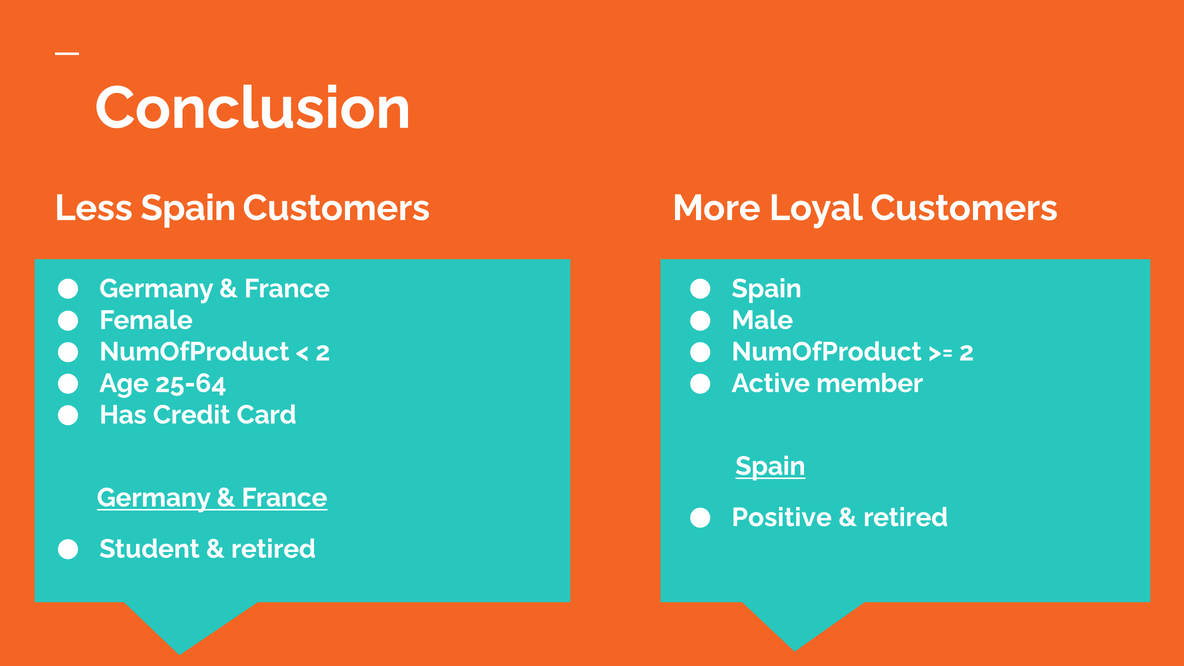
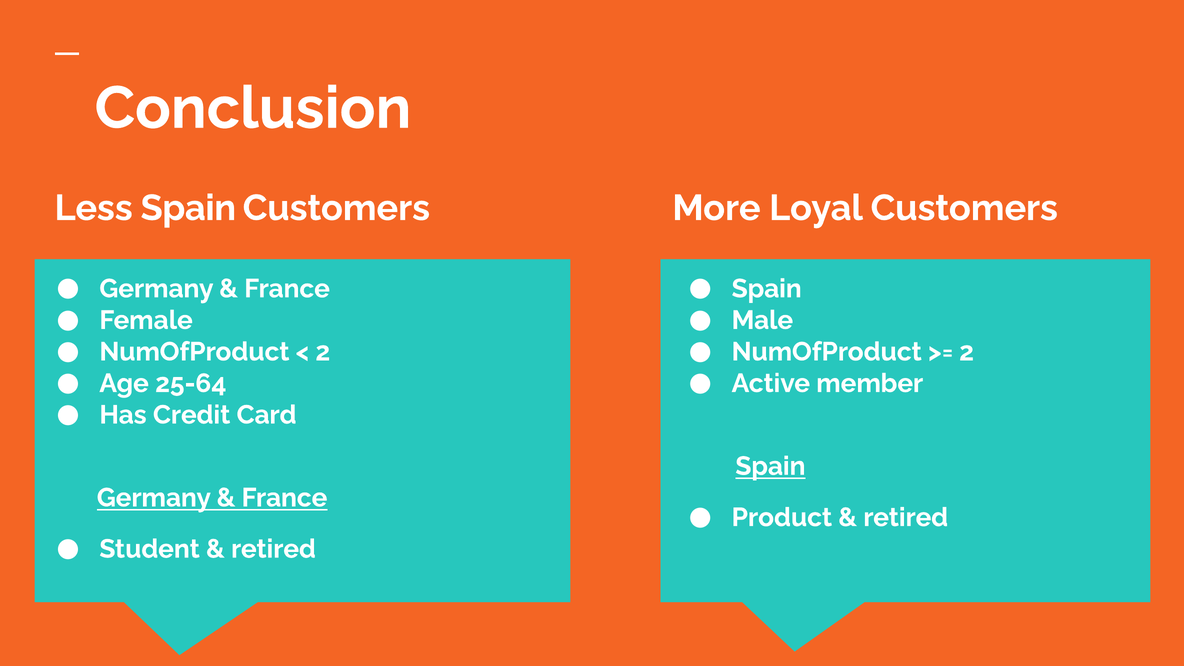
Positive: Positive -> Product (782, 517)
